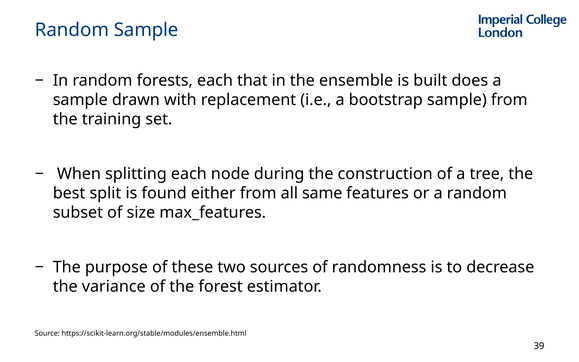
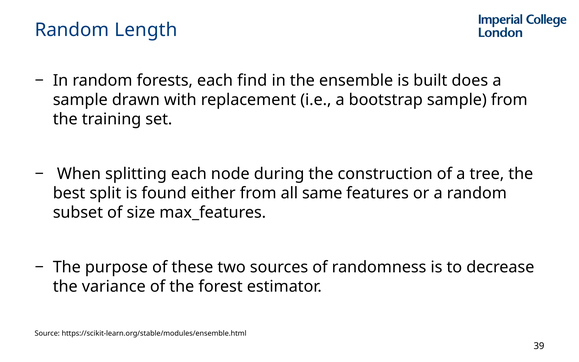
Random Sample: Sample -> Length (146, 30)
that: that -> find (252, 81)
